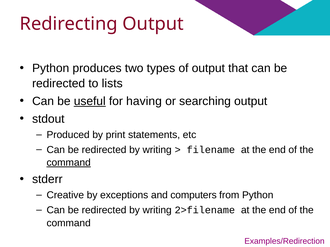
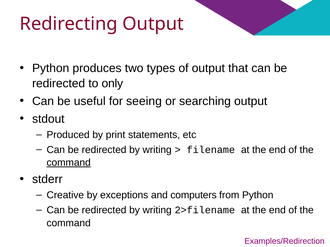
lists: lists -> only (112, 84)
useful underline: present -> none (90, 101)
having: having -> seeing (144, 101)
